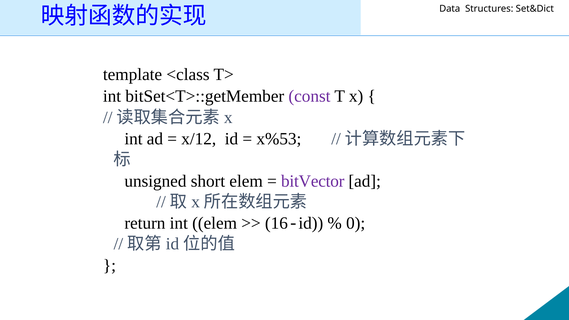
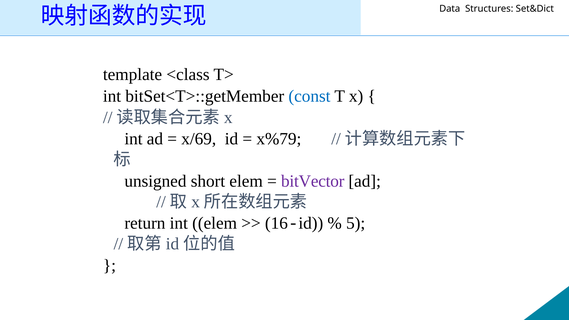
const colour: purple -> blue (309, 96)
x/12: x/12 -> x/69 (199, 139)
x%53: x%53 -> x%79 (279, 139)
0: 0 -> 5 (356, 223)
